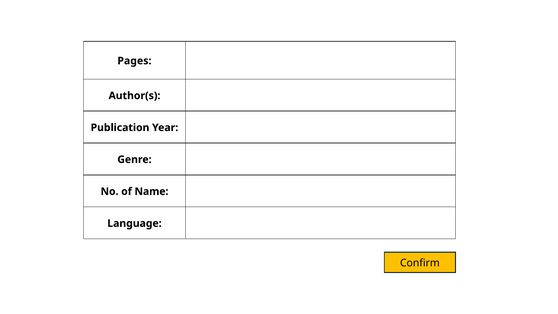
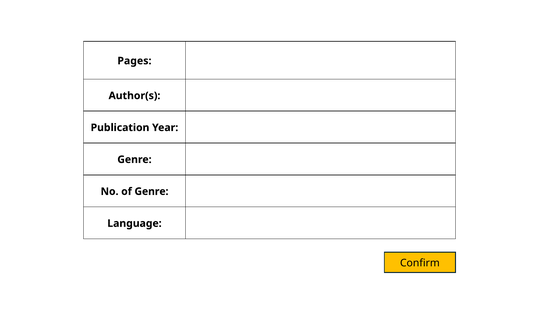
of Name: Name -> Genre (151, 191)
